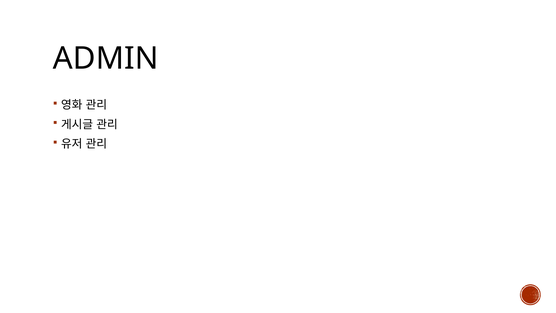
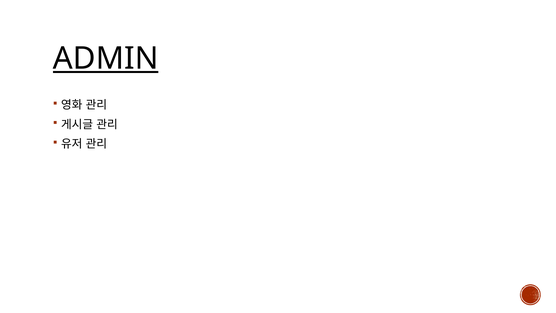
ADMIN underline: none -> present (106, 59)
